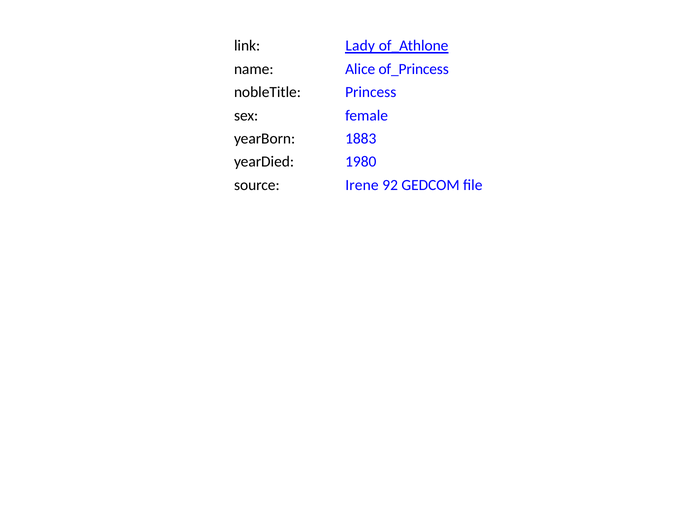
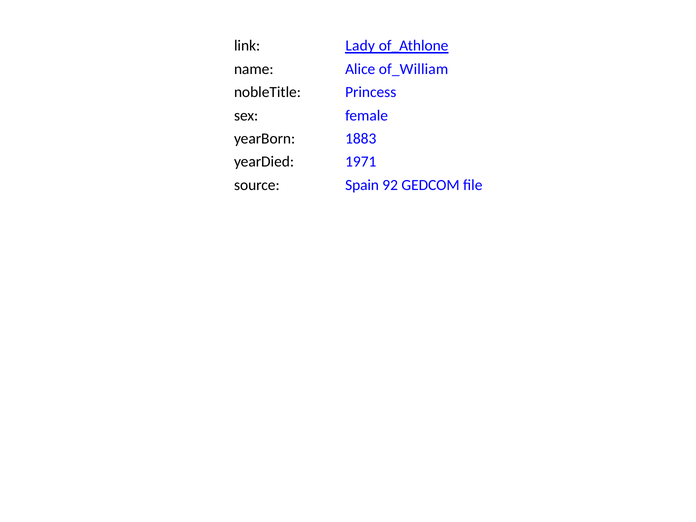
of_Princess: of_Princess -> of_William (414, 69)
1980: 1980 -> 1971 (361, 162)
Irene: Irene -> Spain (362, 185)
